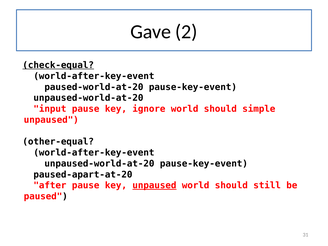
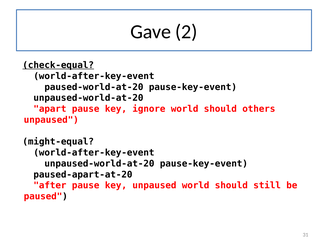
input: input -> apart (50, 109)
simple: simple -> others (259, 109)
other-equal: other-equal -> might-equal (58, 142)
unpaused underline: present -> none (154, 185)
